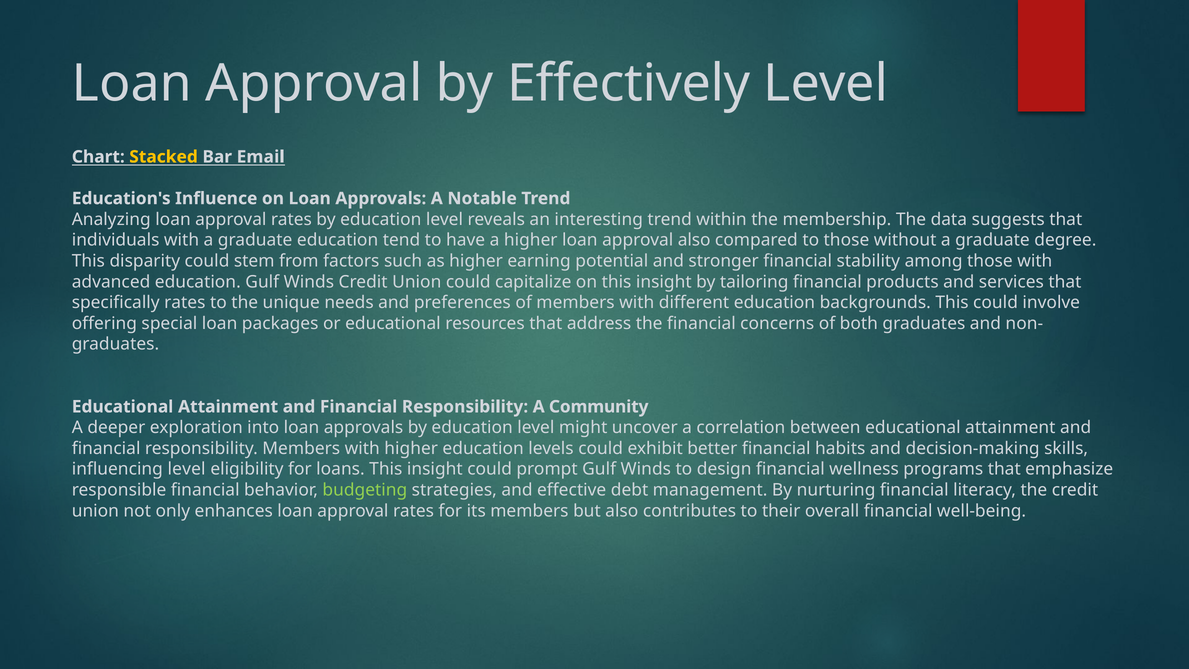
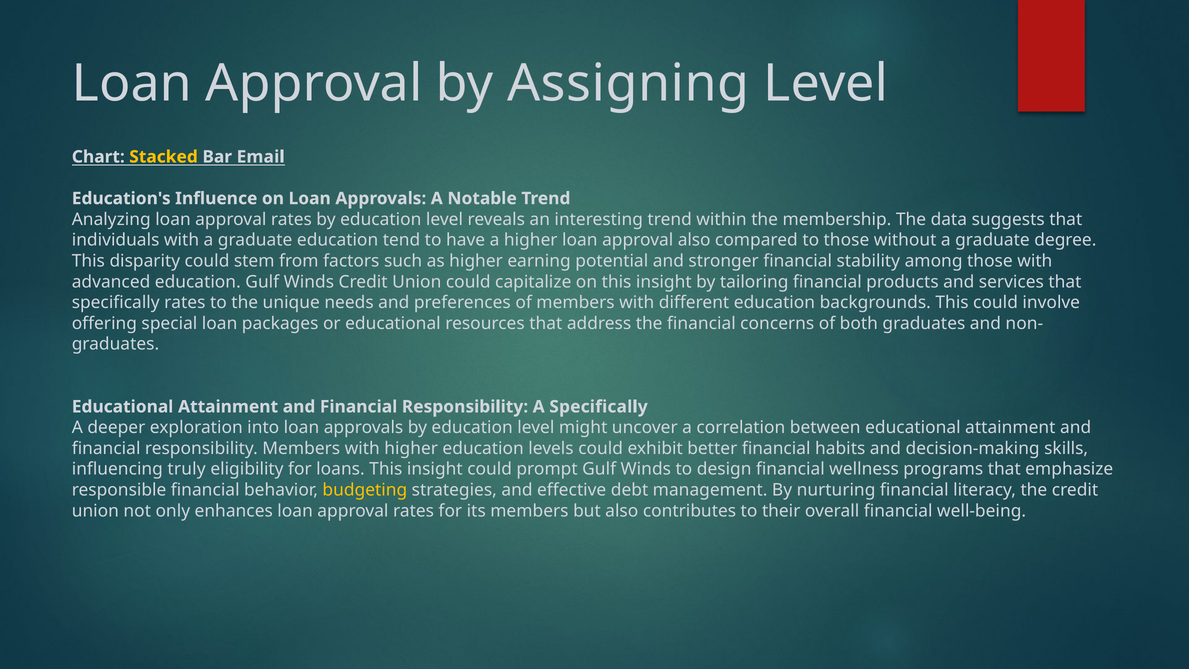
Effectively: Effectively -> Assigning (628, 83)
A Community: Community -> Specifically (598, 407)
influencing level: level -> truly (187, 469)
budgeting colour: light green -> yellow (365, 490)
